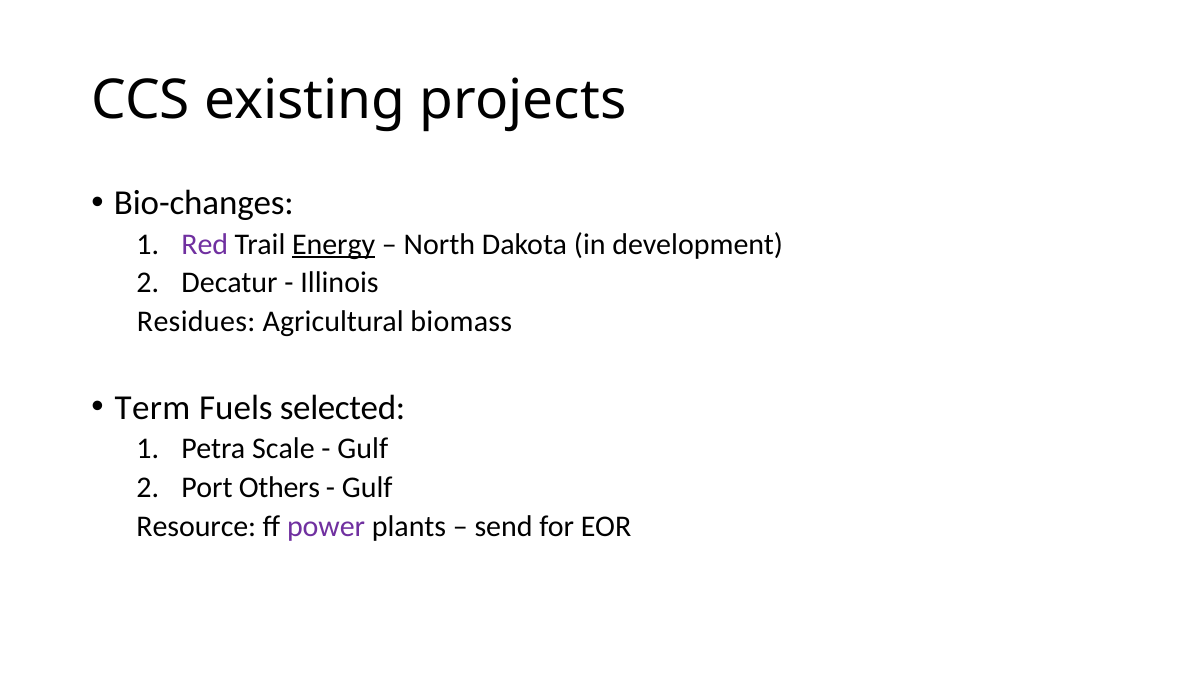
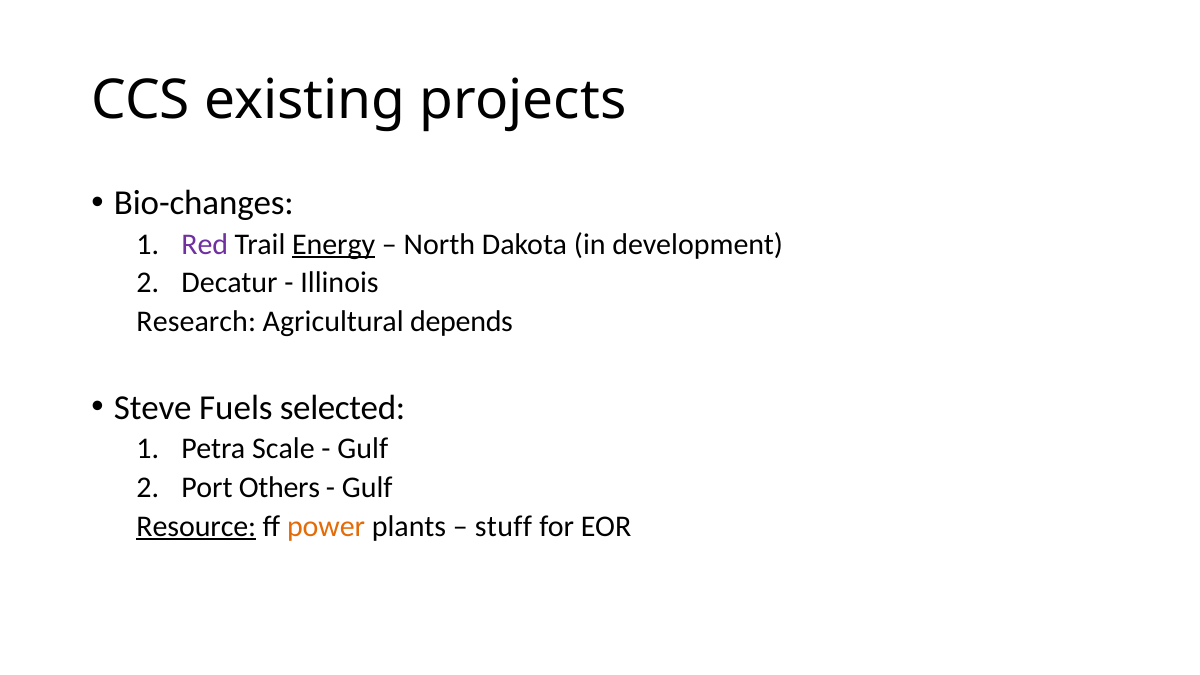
Residues: Residues -> Research (196, 321)
biomass: biomass -> depends (462, 321)
Term: Term -> Steve (153, 408)
Resource underline: none -> present (196, 526)
power colour: purple -> orange (326, 526)
send: send -> stuff (503, 526)
